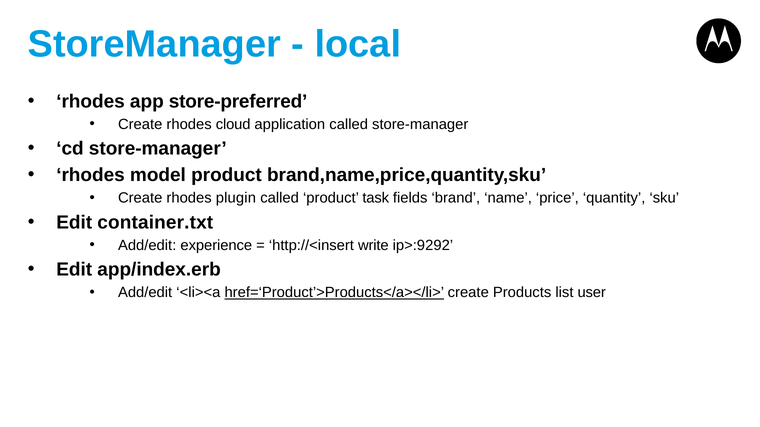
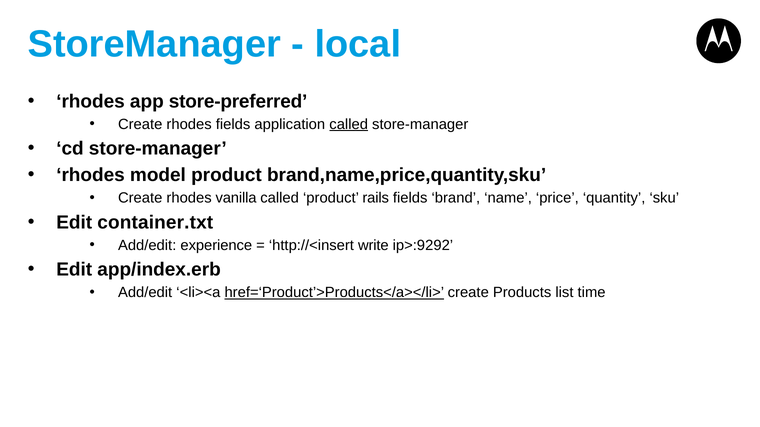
rhodes cloud: cloud -> fields (233, 124)
called underline: none -> present (349, 124)
plugin: plugin -> vanilla (236, 198)
task: task -> rails (376, 198)
user: user -> time (592, 293)
